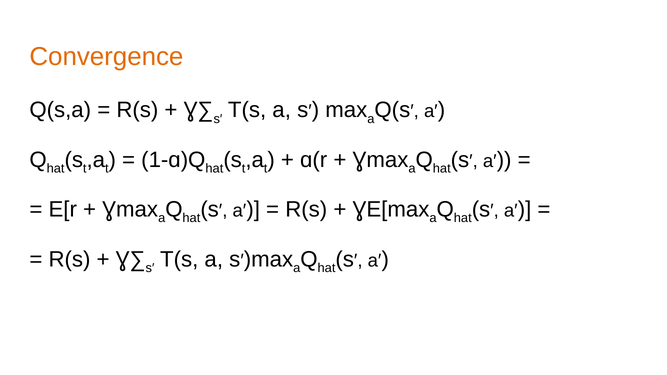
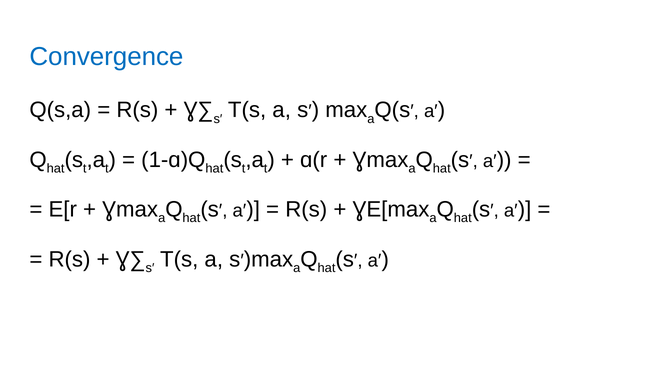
Convergence colour: orange -> blue (106, 57)
